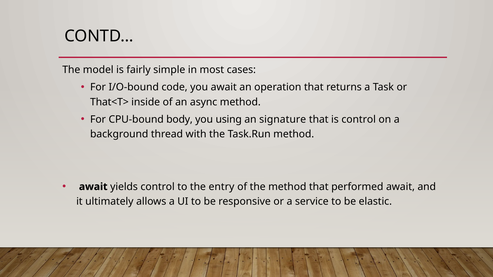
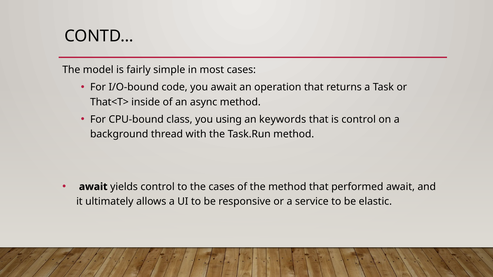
body: body -> class (179, 119)
signature: signature -> keywords (283, 119)
the entry: entry -> cases (222, 187)
